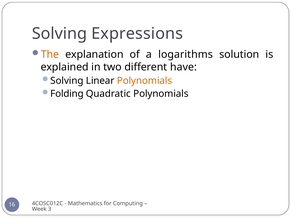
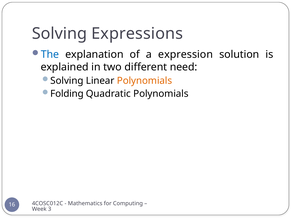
The colour: orange -> blue (50, 55)
logarithms: logarithms -> expression (186, 55)
have: have -> need (184, 67)
